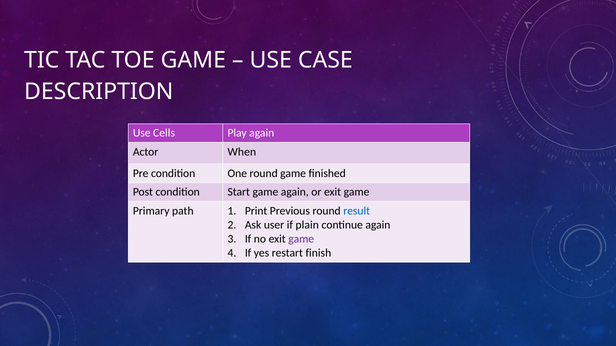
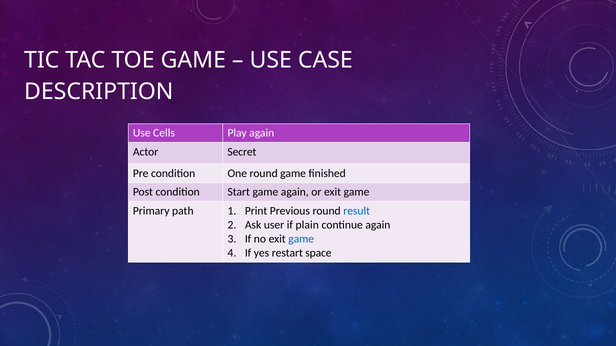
When: When -> Secret (242, 152)
game colour: purple -> blue (301, 239)
finish: finish -> space (318, 253)
